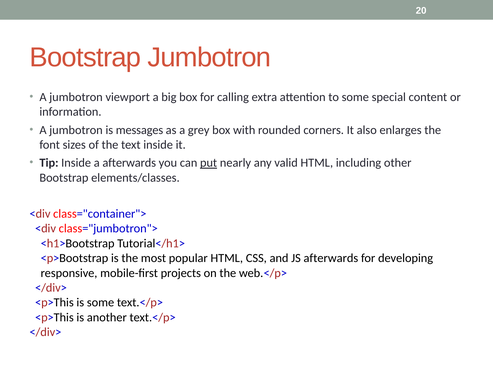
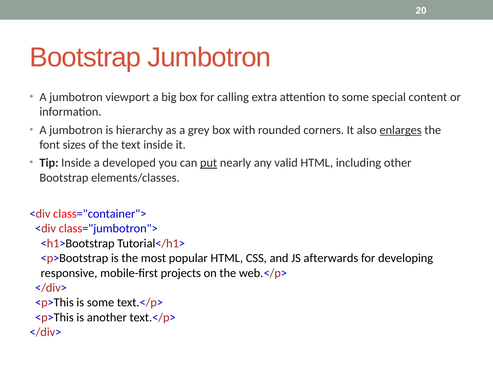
messages: messages -> hierarchy (139, 130)
enlarges underline: none -> present (401, 130)
a afterwards: afterwards -> developed (129, 163)
